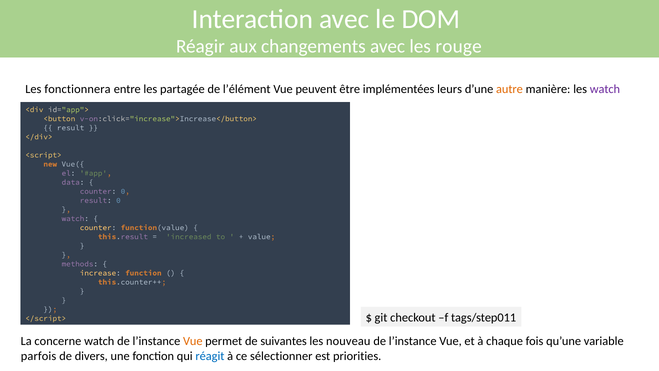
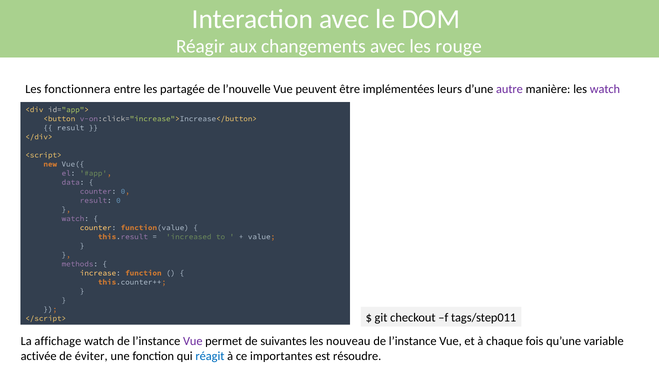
l’élément: l’élément -> l’nouvelle (247, 89)
autre colour: orange -> purple (509, 89)
concerne: concerne -> affichage (58, 341)
Vue colour: orange -> purple (193, 341)
parfois: parfois -> activée (39, 356)
divers: divers -> éviter (91, 356)
sélectionner: sélectionner -> importantes (281, 356)
priorities: priorities -> résoudre (357, 356)
